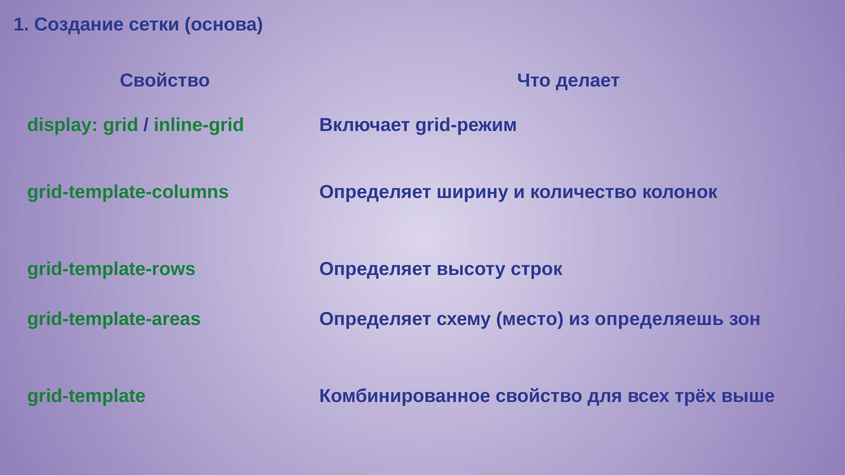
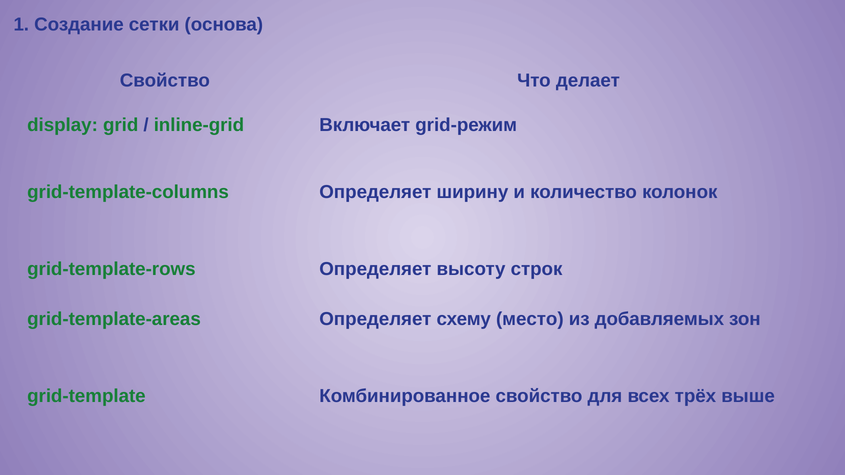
определяешь: определяешь -> добавляемых (659, 319)
